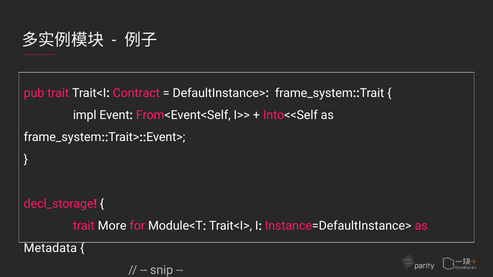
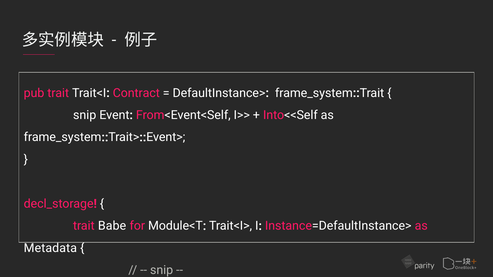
impl: impl -> snip (85, 115)
More: More -> Babe (112, 226)
